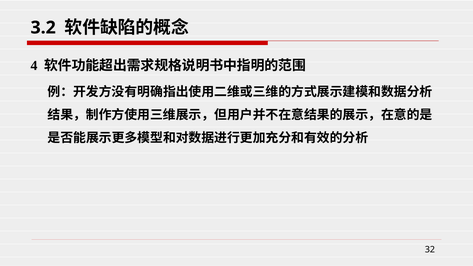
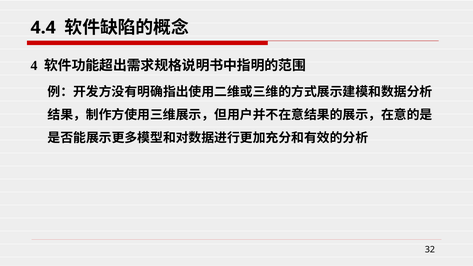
3.2: 3.2 -> 4.4 (43, 28)
